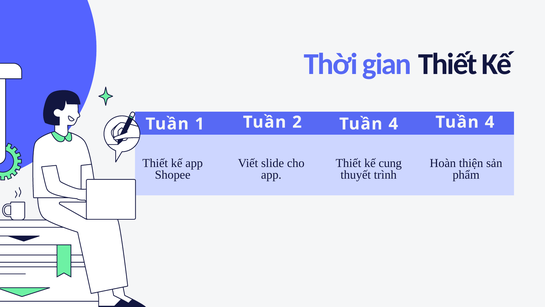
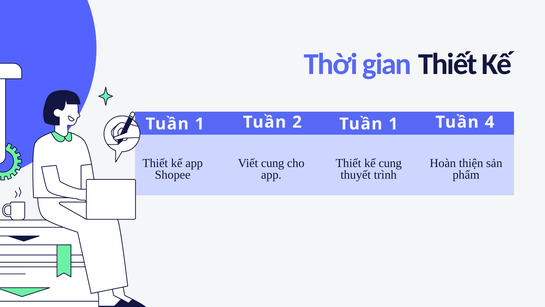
4: 4 -> 1 (393, 124)
Viết slide: slide -> cung (273, 163)
